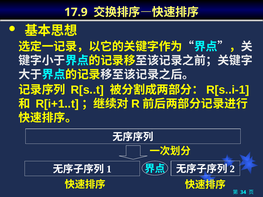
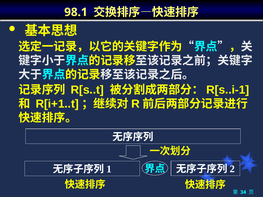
17.9: 17.9 -> 98.1 (76, 12)
